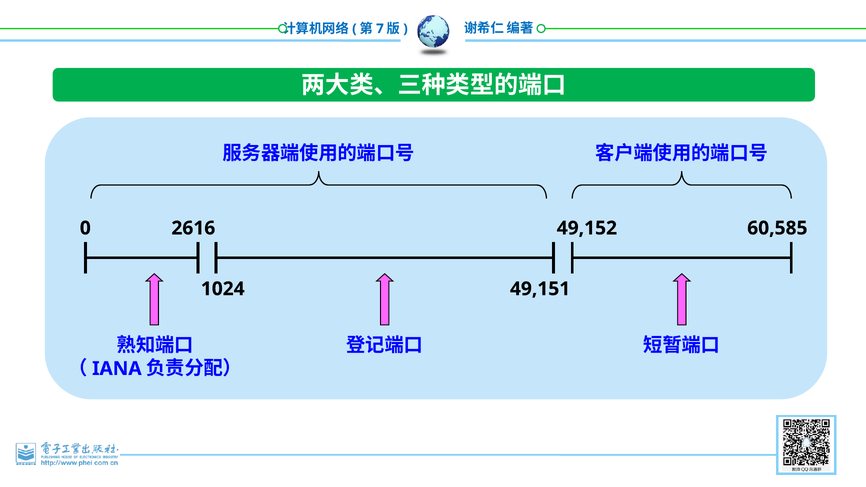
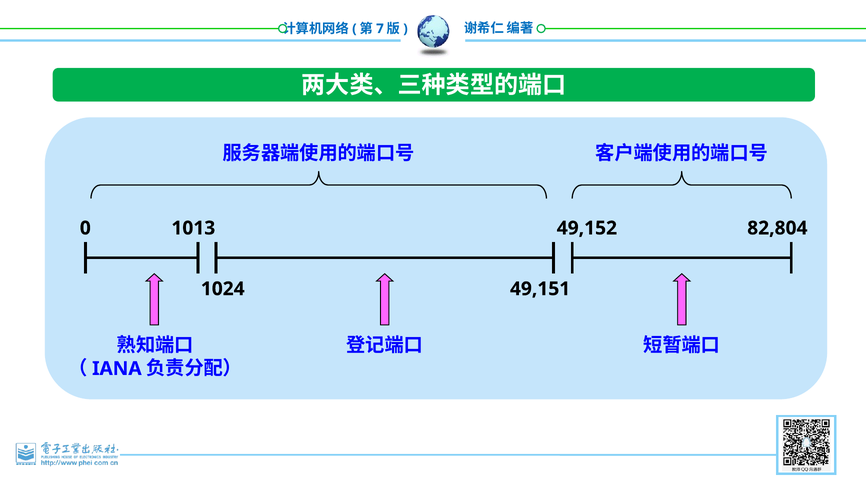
2616: 2616 -> 1013 (193, 228)
60,585: 60,585 -> 82,804 (777, 228)
